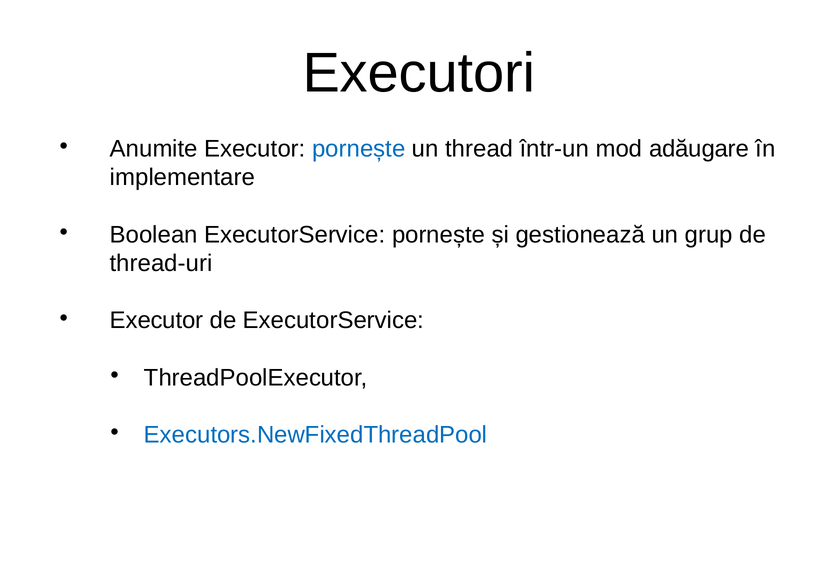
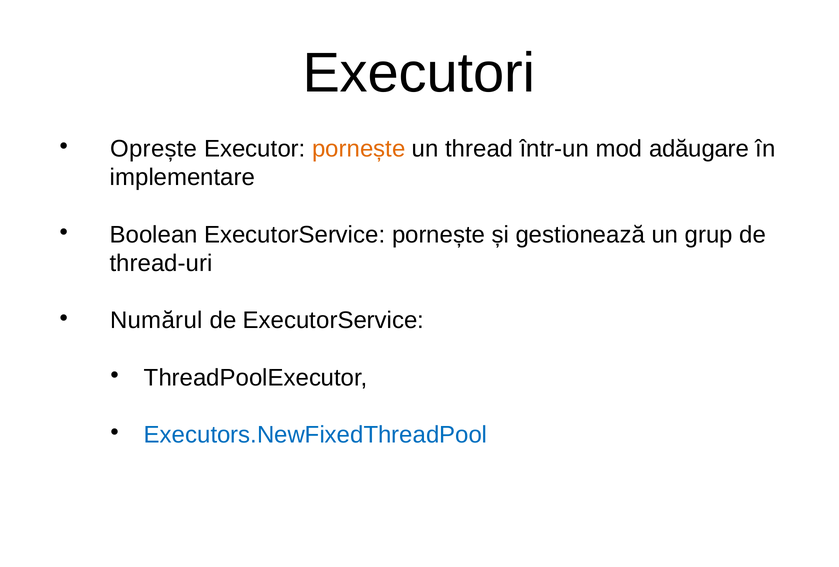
Anumite: Anumite -> Oprește (154, 149)
pornește colour: blue -> orange (359, 149)
Executor: Executor -> Numărul (156, 321)
